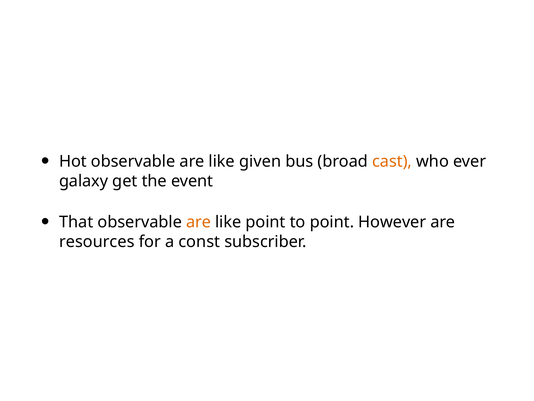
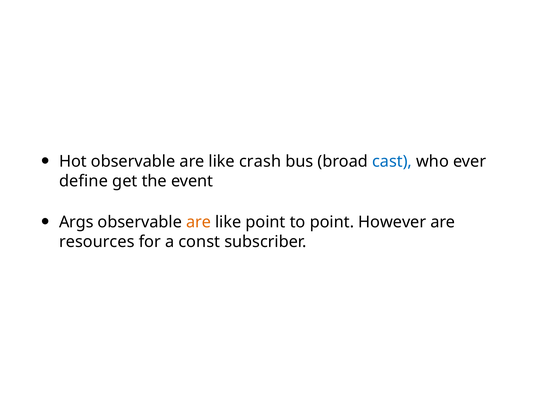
given: given -> crash (260, 161)
cast colour: orange -> blue (392, 161)
galaxy: galaxy -> define (84, 181)
That: That -> Args (76, 222)
